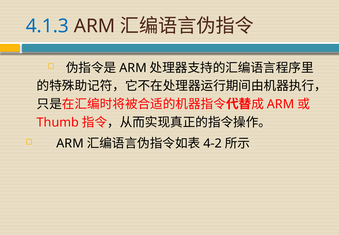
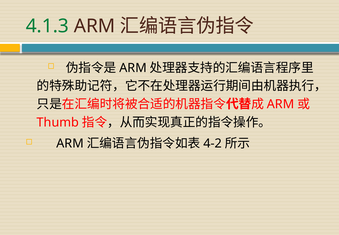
4.1.3 colour: blue -> green (47, 26)
